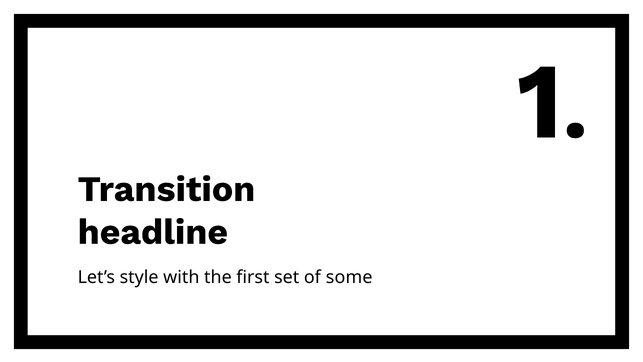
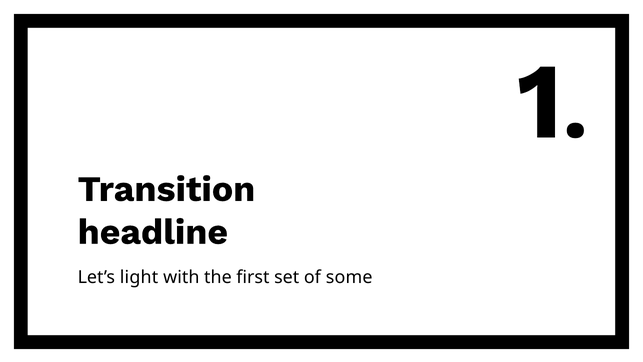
style: style -> light (139, 277)
